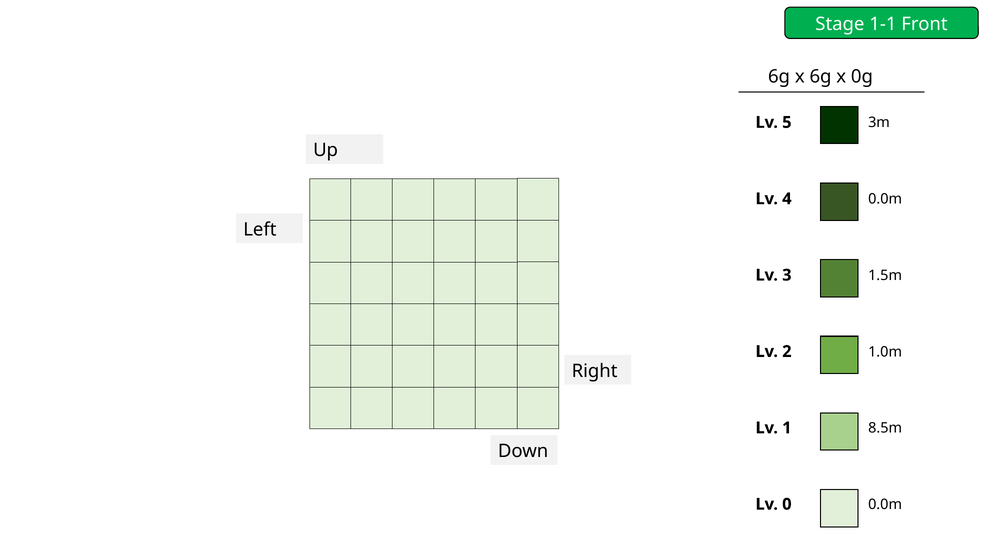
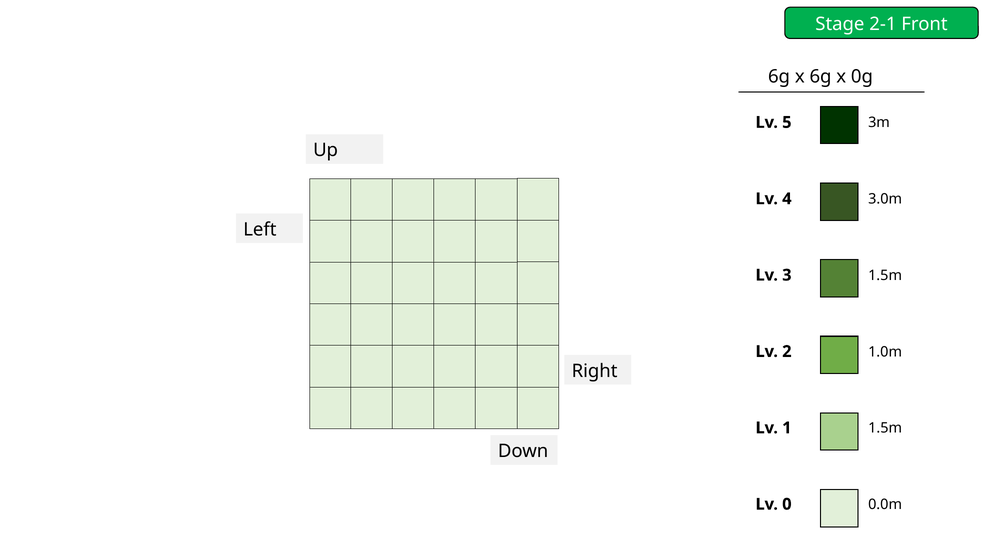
1-1: 1-1 -> 2-1 (883, 24)
0.0m: 0.0m -> 3.0m (885, 199)
8.5m: 8.5m -> 1.5m (885, 428)
